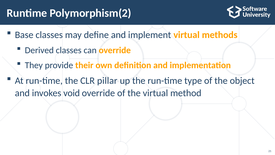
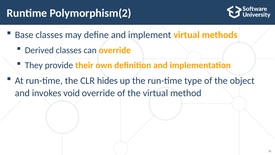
pillar: pillar -> hides (107, 81)
